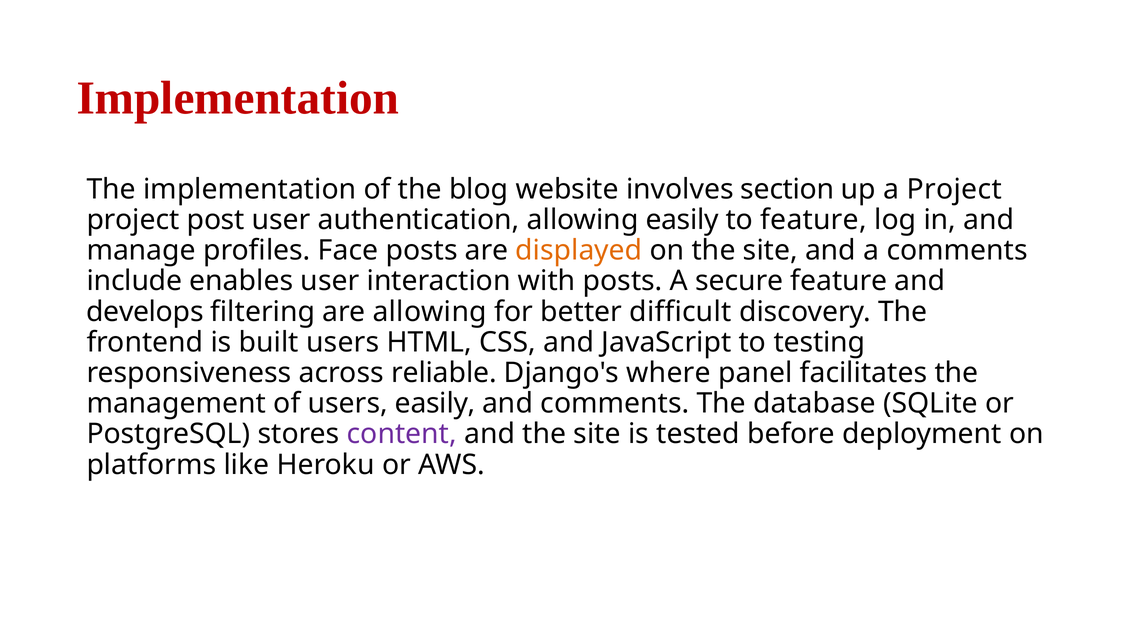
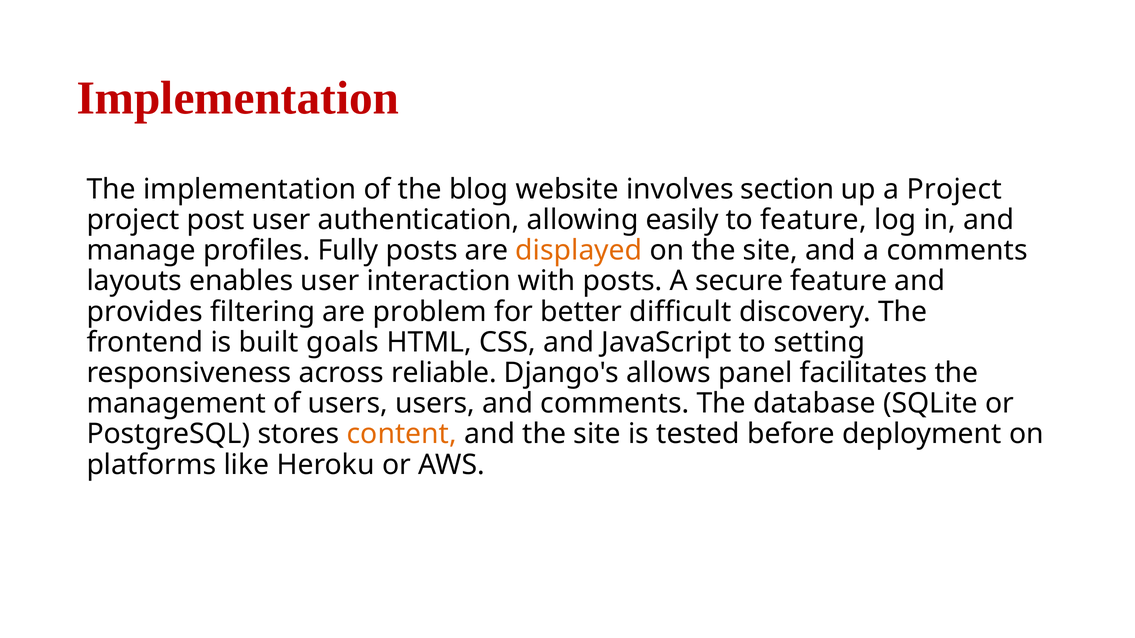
Face: Face -> Fully (348, 251)
include: include -> layouts (134, 281)
develops: develops -> provides (145, 312)
are allowing: allowing -> problem (430, 312)
built users: users -> goals (343, 343)
testing: testing -> setting (819, 343)
where: where -> allows (669, 373)
users easily: easily -> users (435, 404)
content colour: purple -> orange (402, 434)
